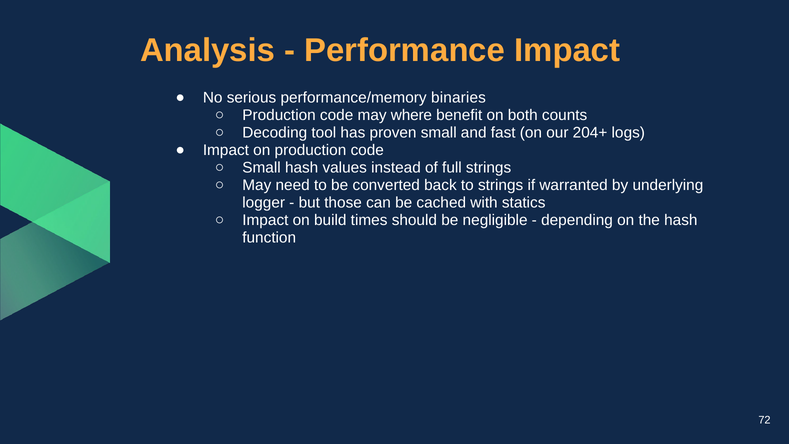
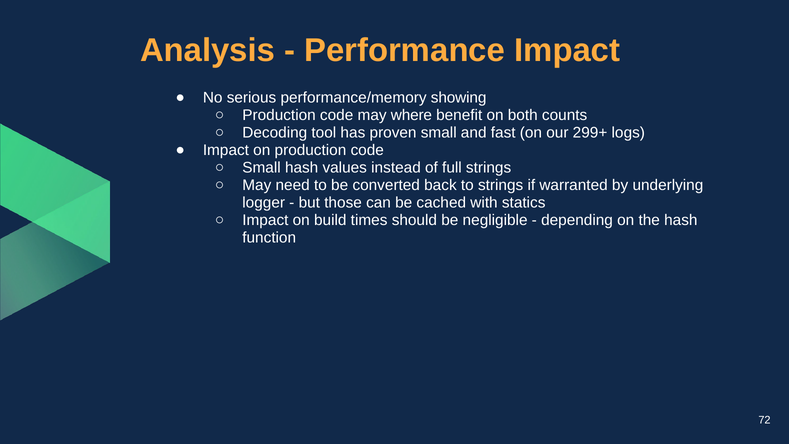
binaries: binaries -> showing (459, 97)
204+: 204+ -> 299+ (590, 132)
